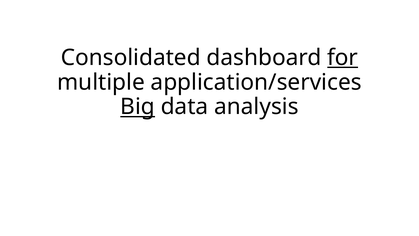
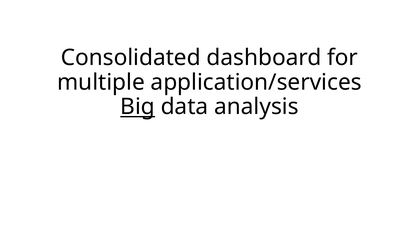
for underline: present -> none (343, 58)
